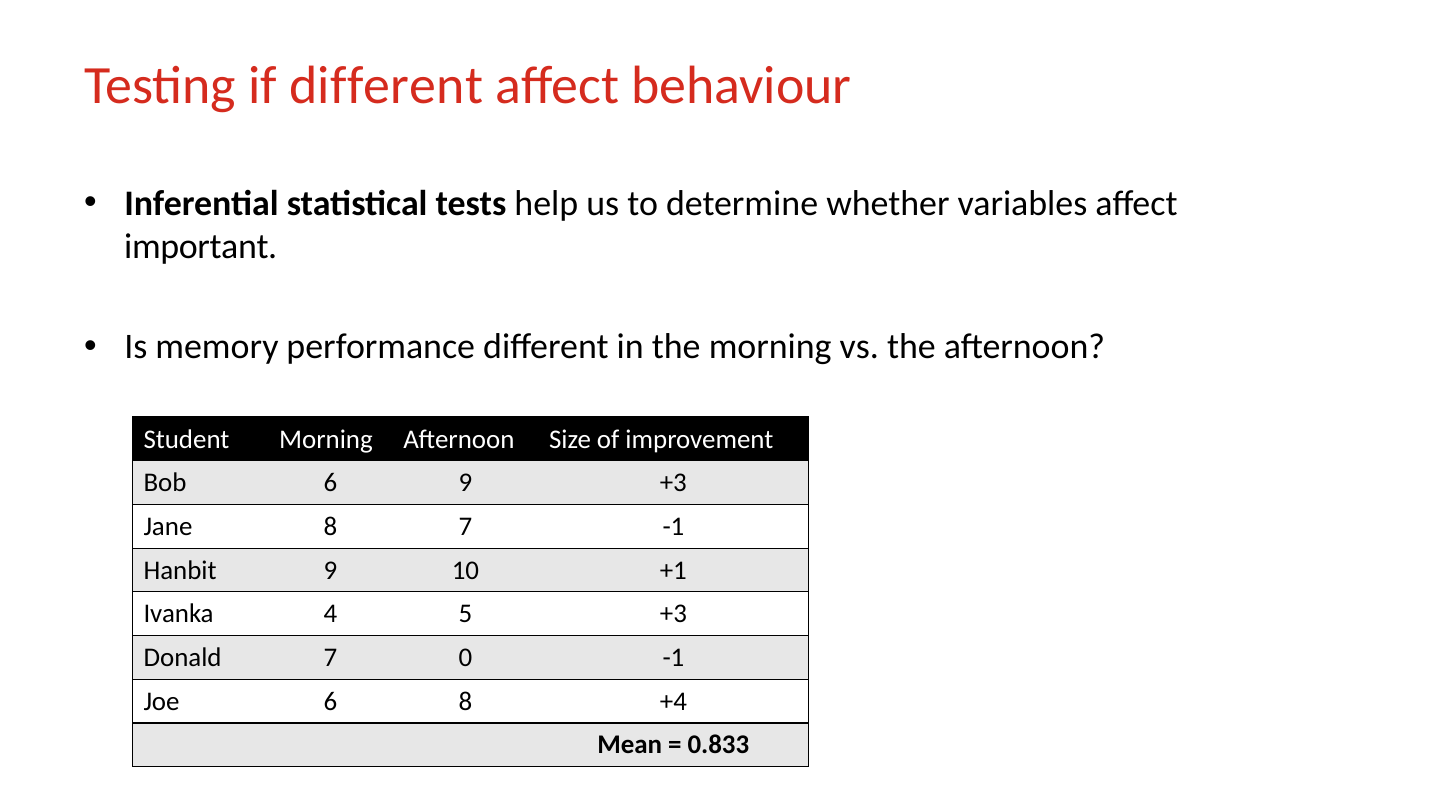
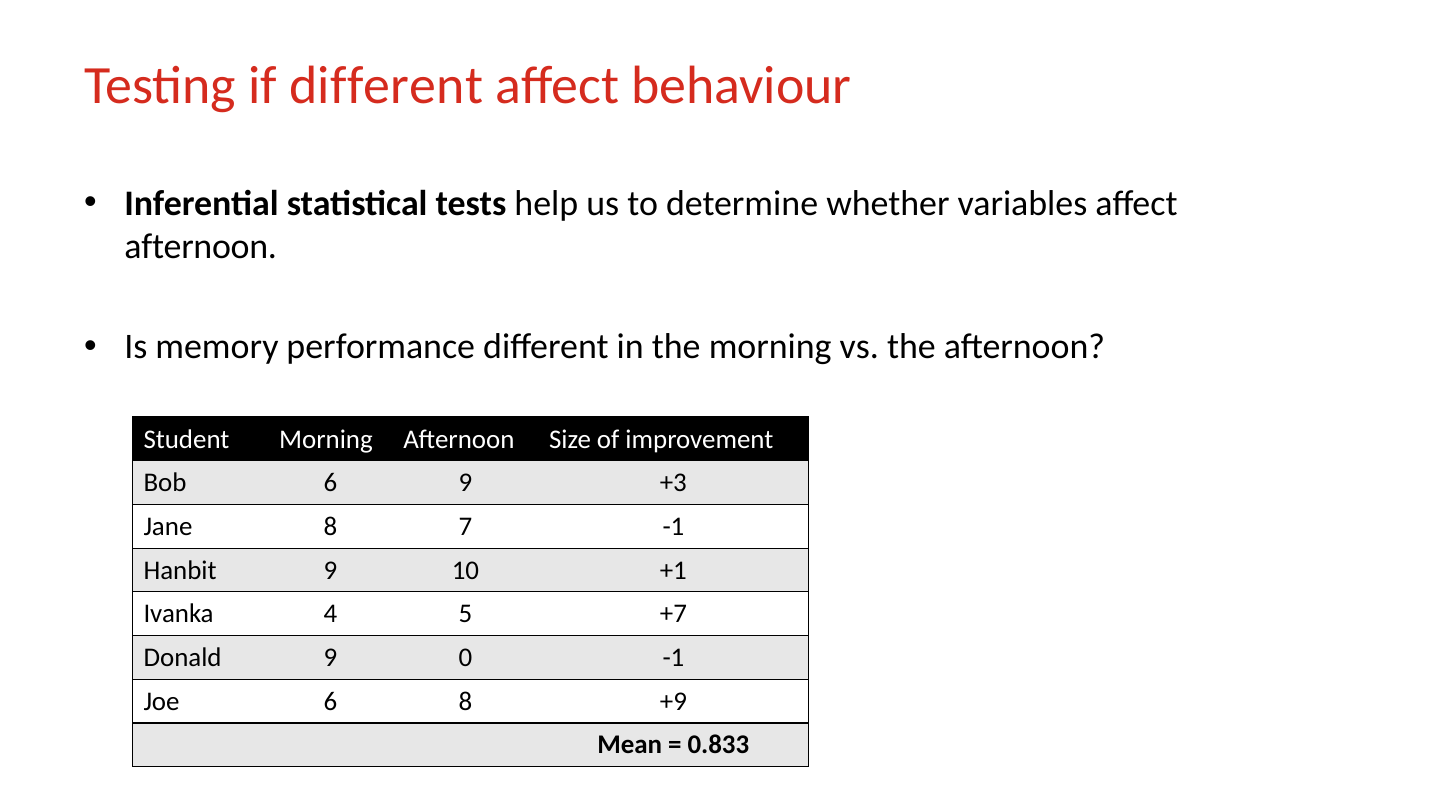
important: important -> afternoon (201, 247)
5 +3: +3 -> +7 (673, 614)
Donald 7: 7 -> 9 (330, 657)
+4: +4 -> +9 (673, 701)
